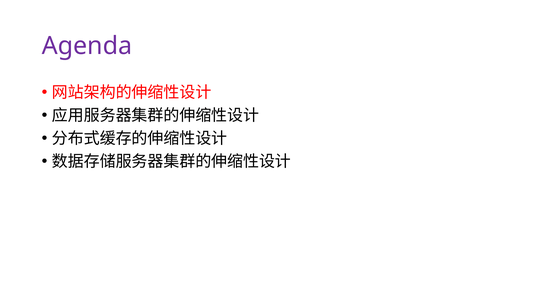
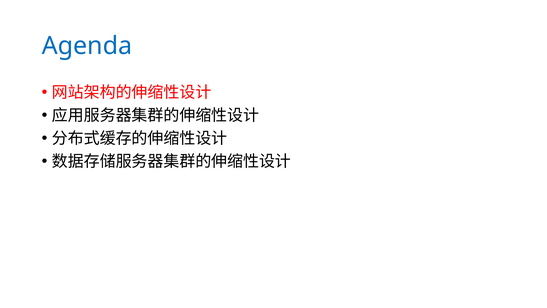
Agenda colour: purple -> blue (87, 46)
